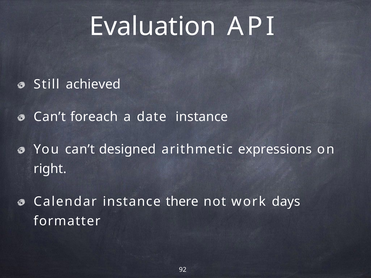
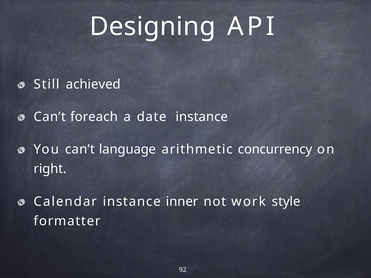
Evaluation: Evaluation -> Designing (153, 27)
designed: designed -> language (128, 149)
expressions: expressions -> concurrency (275, 149)
there: there -> inner (182, 202)
days: days -> style (286, 202)
